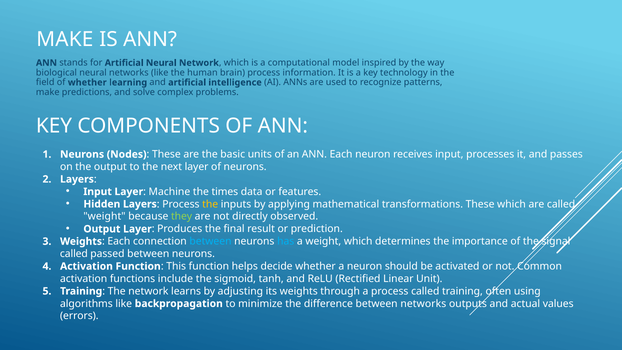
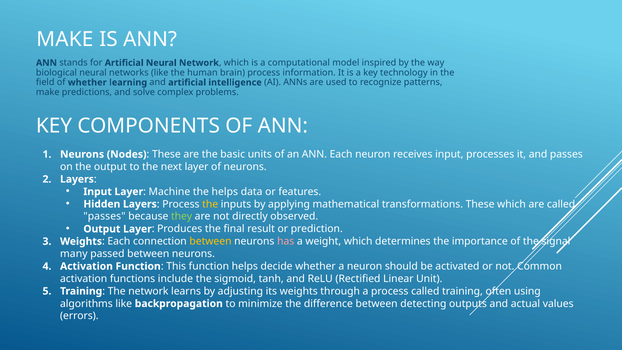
the times: times -> helps (225, 192)
weight: weight -> passes (104, 216)
between colour: light blue -> yellow (211, 241)
has colour: light blue -> pink (286, 241)
called: called -> many (74, 254)
between networks: networks -> detecting (423, 303)
